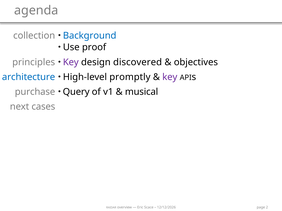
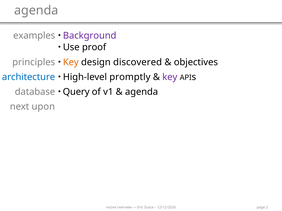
collection: collection -> examples (34, 36)
Background colour: blue -> purple (90, 36)
Key colour: purple -> orange (71, 62)
purchase: purchase -> database (35, 92)
musical: musical -> agenda (142, 92)
cases: cases -> upon (43, 107)
